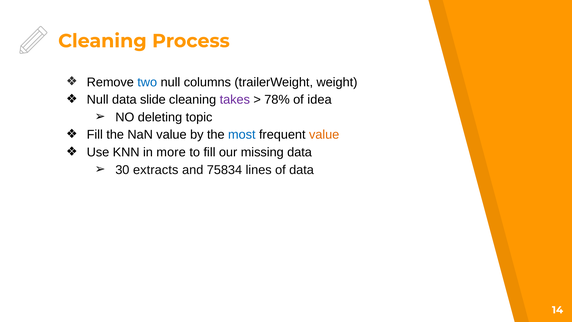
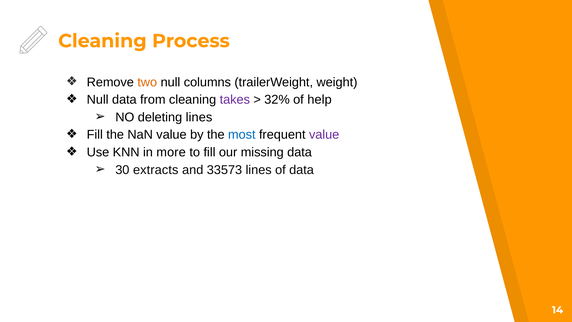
two colour: blue -> orange (147, 82)
slide: slide -> from (153, 100)
78%: 78% -> 32% (277, 100)
idea: idea -> help (320, 100)
deleting topic: topic -> lines (199, 117)
value colour: orange -> purple (324, 135)
75834: 75834 -> 33573 (224, 170)
